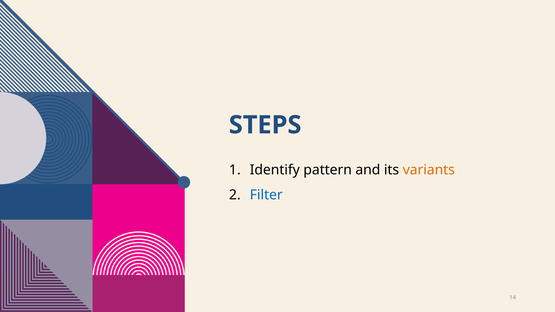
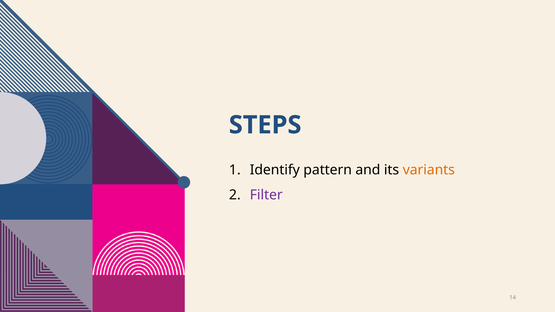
Filter colour: blue -> purple (266, 195)
